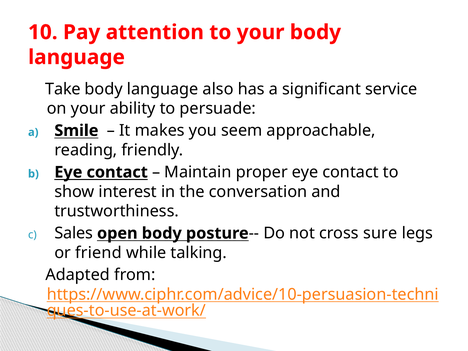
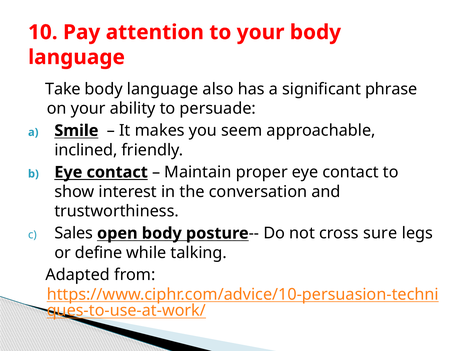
service: service -> phrase (391, 89)
reading: reading -> inclined (86, 150)
friend: friend -> define (99, 253)
